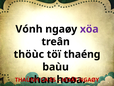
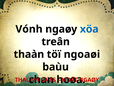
xöa colour: purple -> blue (89, 29)
thöùc: thöùc -> thaàn (29, 54)
thaéng: thaéng -> ngoaøi (82, 54)
